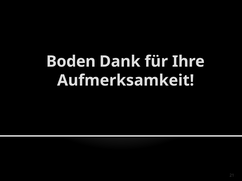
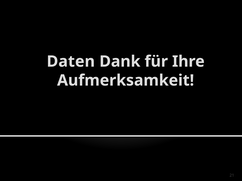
Boden: Boden -> Daten (71, 62)
